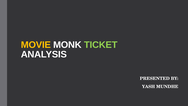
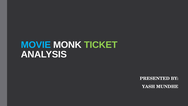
MOVIE colour: yellow -> light blue (36, 45)
